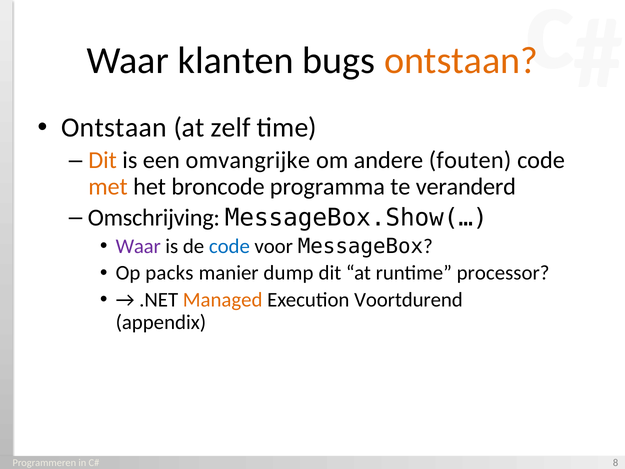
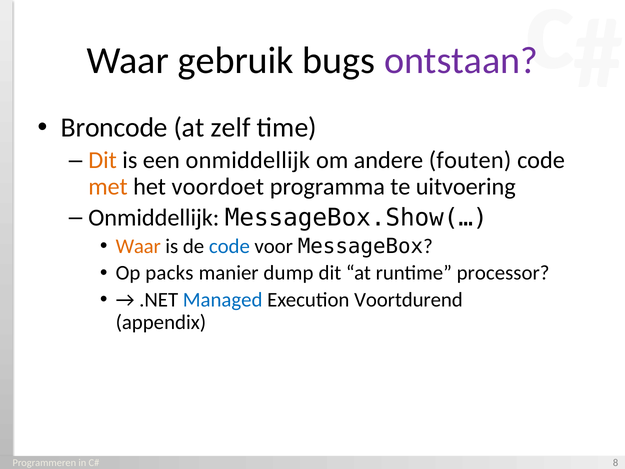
klanten: klanten -> gebruik (236, 61)
ontstaan colour: orange -> purple (461, 61)
Ontstaan: Ontstaan -> Broncode (114, 127)
een omvangrijke: omvangrijke -> onmiddellijk (248, 160)
broncode: broncode -> voordoet (218, 187)
veranderd: veranderd -> uitvoering (466, 187)
Omschrijving: Omschrijving -> Onmiddellijk (154, 218)
Waar colour: purple -> orange (138, 246)
Managed colour: orange -> blue (223, 300)
